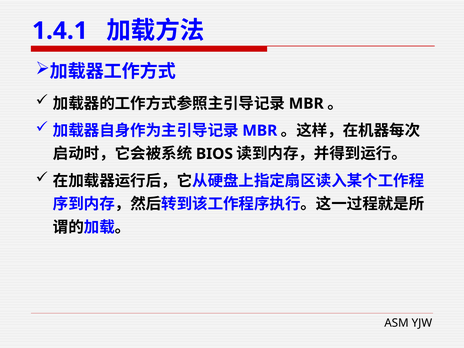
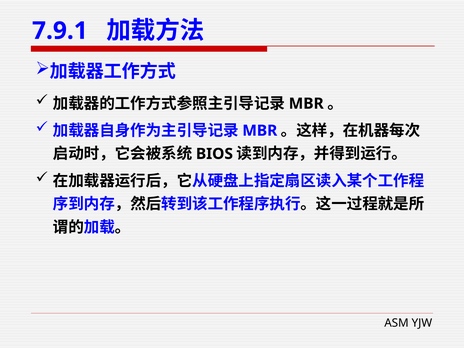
1.4.1: 1.4.1 -> 7.9.1 (60, 31)
